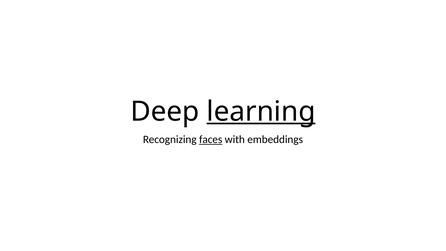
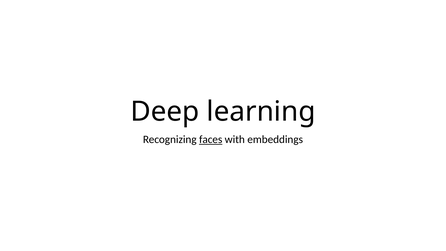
learning underline: present -> none (261, 111)
